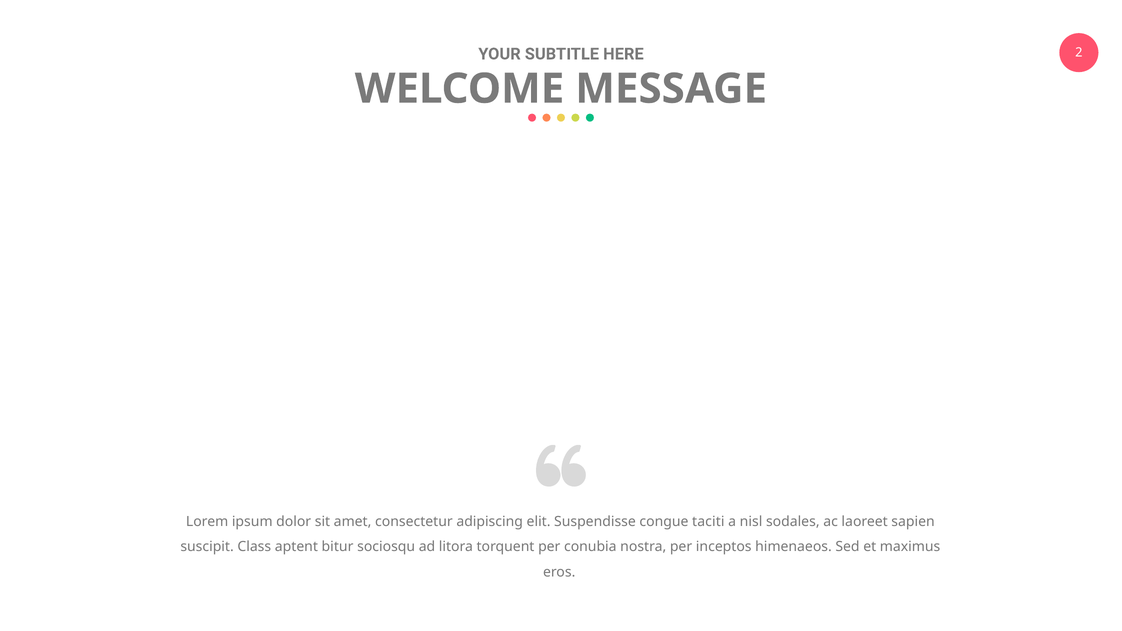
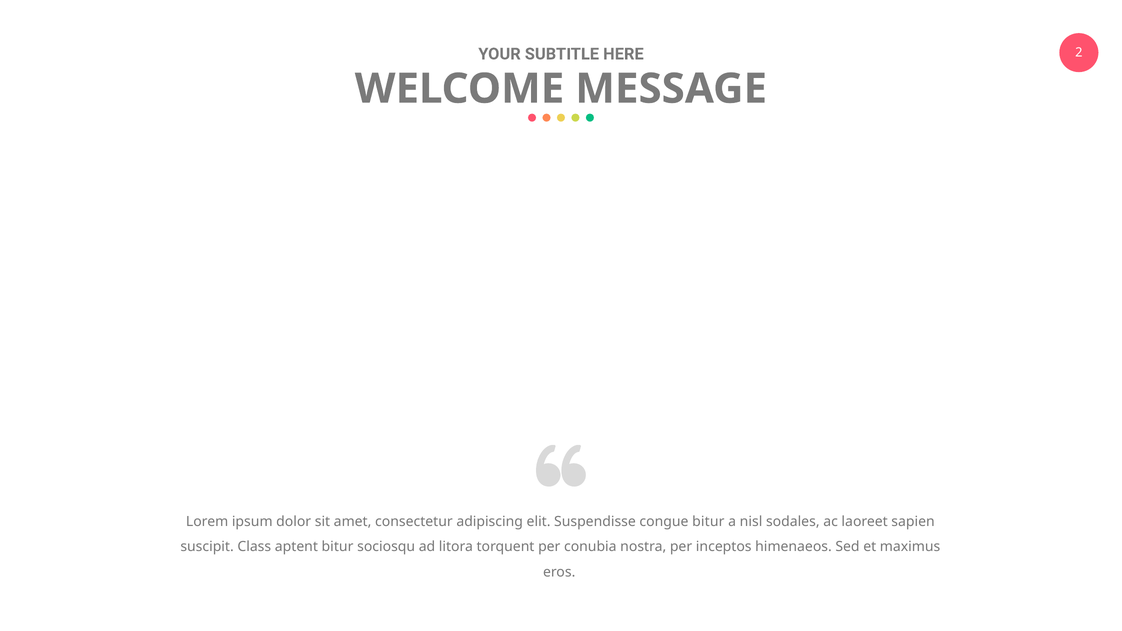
congue taciti: taciti -> bitur (708, 522)
